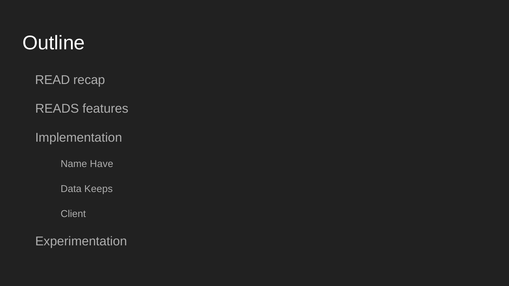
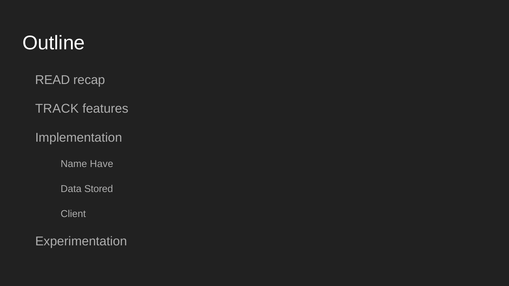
READS: READS -> TRACK (57, 109)
Keeps: Keeps -> Stored (99, 189)
